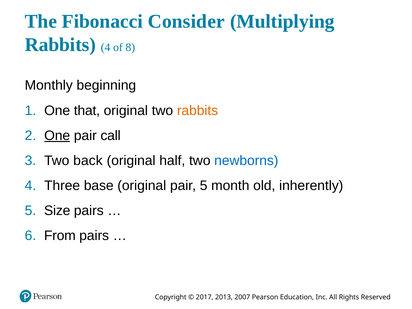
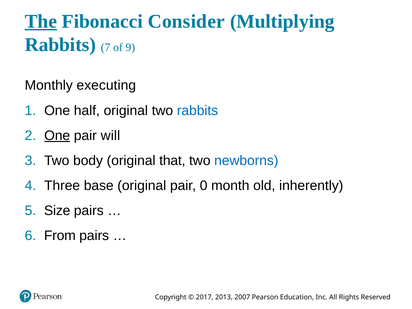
The underline: none -> present (41, 21)
Rabbits 4: 4 -> 7 (106, 47)
8: 8 -> 9 (130, 47)
beginning: beginning -> executing (106, 85)
that: that -> half (87, 110)
rabbits colour: orange -> blue (198, 110)
call: call -> will (110, 136)
back: back -> body (88, 161)
half: half -> that (172, 161)
pair 5: 5 -> 0 (204, 186)
